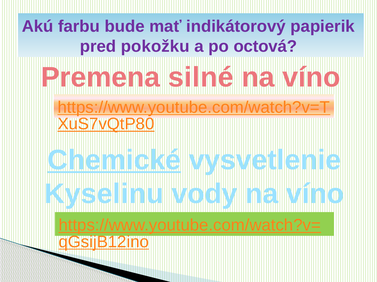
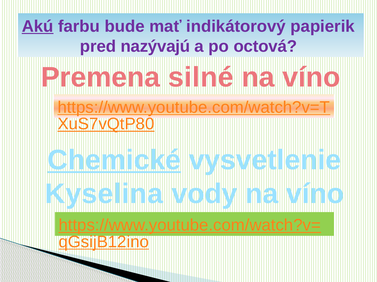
Akú underline: none -> present (38, 26)
pokožku: pokožku -> nazývajú (155, 47)
Kyselinu: Kyselinu -> Kyselina (104, 194)
